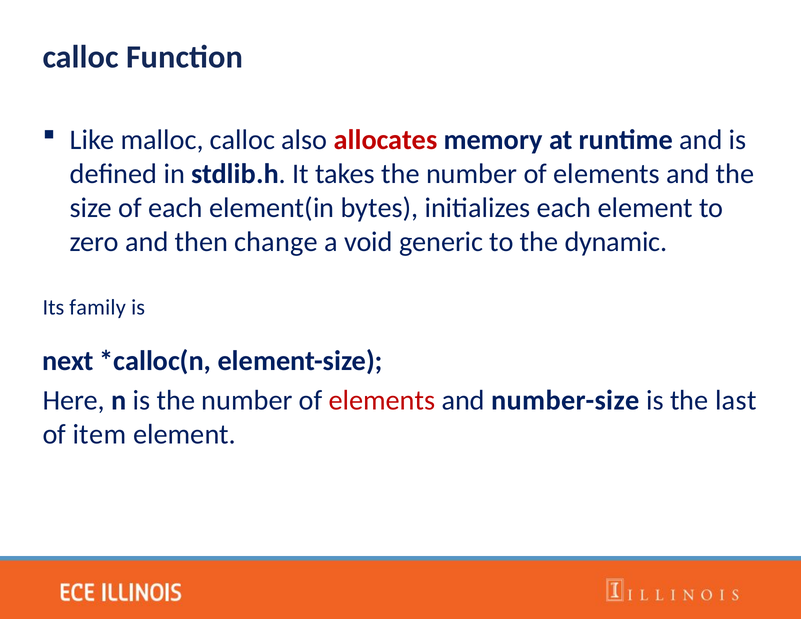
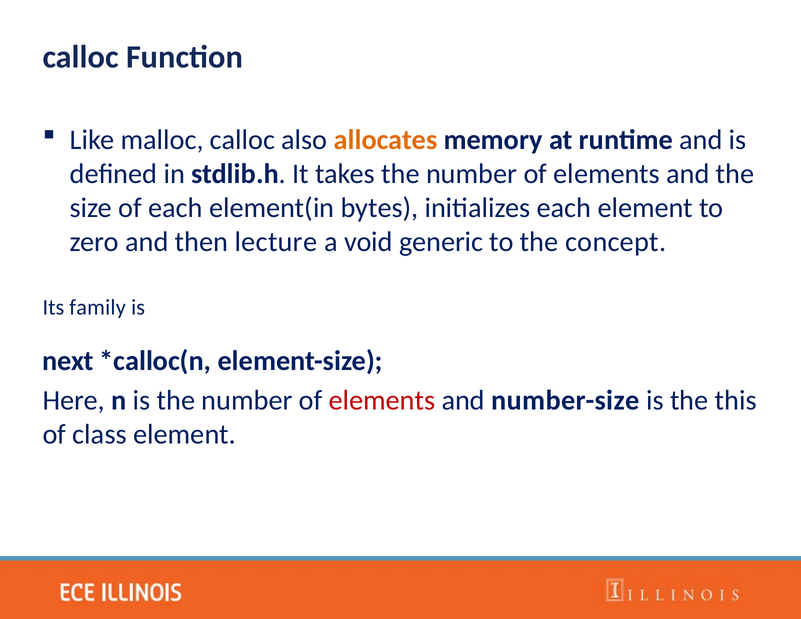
allocates colour: red -> orange (386, 140)
change: change -> lecture (276, 242)
dynamic: dynamic -> concept (616, 242)
last: last -> this (736, 400)
item: item -> class (100, 435)
